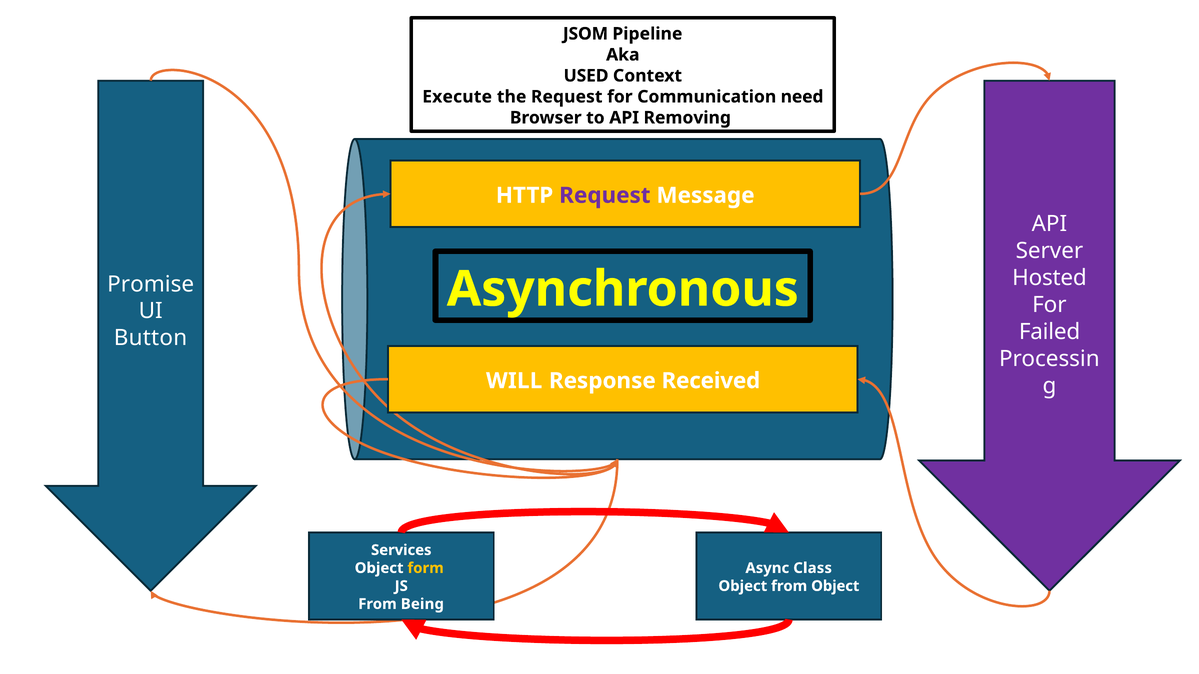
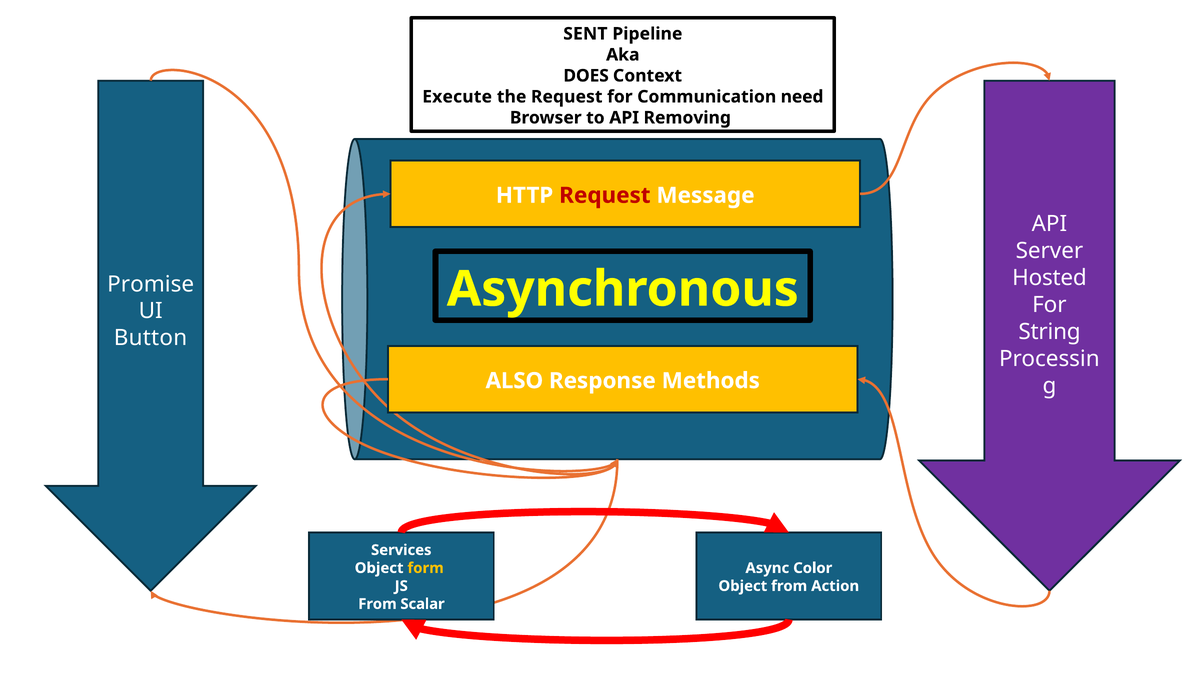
JSOM: JSOM -> SENT (585, 34)
USED: USED -> DOES (586, 76)
Request colour: purple -> red (605, 196)
Failed: Failed -> String (1050, 332)
WILL: WILL -> ALSO (514, 381)
Received: Received -> Methods (711, 381)
Class: Class -> Color (813, 568)
from Object: Object -> Action (835, 586)
Being: Being -> Scalar (423, 604)
